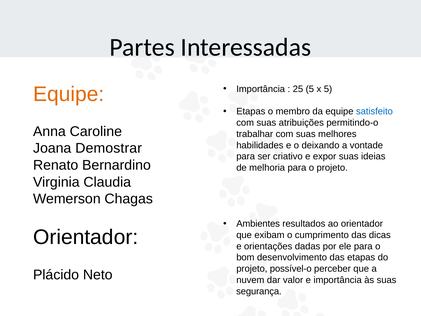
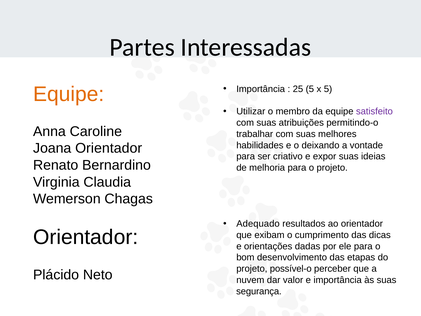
Etapas: Etapas -> Utilizar (251, 111)
satisfeito colour: blue -> purple (374, 111)
Joana Demostrar: Demostrar -> Orientador (109, 148)
Ambientes: Ambientes -> Adequado (258, 224)
